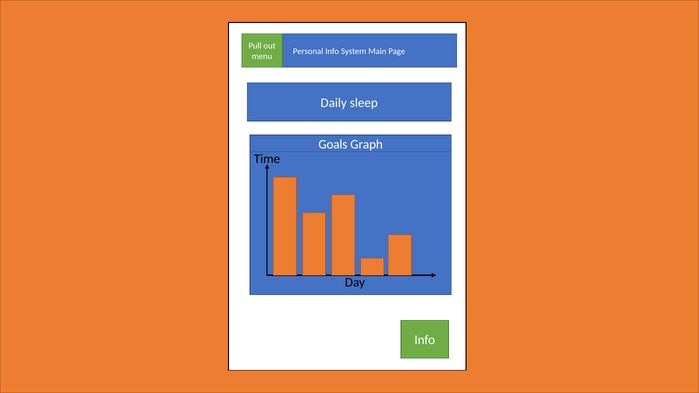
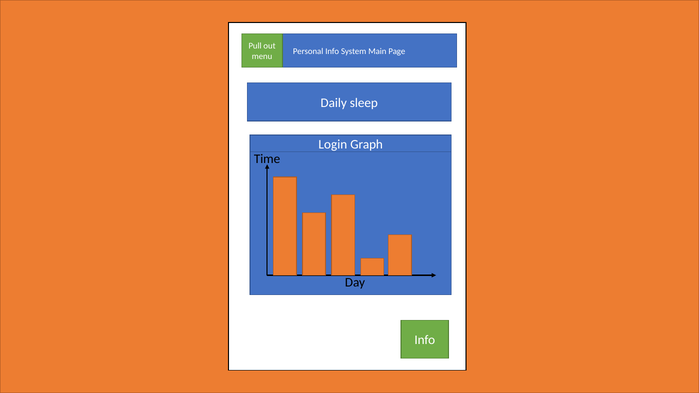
Goals: Goals -> Login (333, 144)
